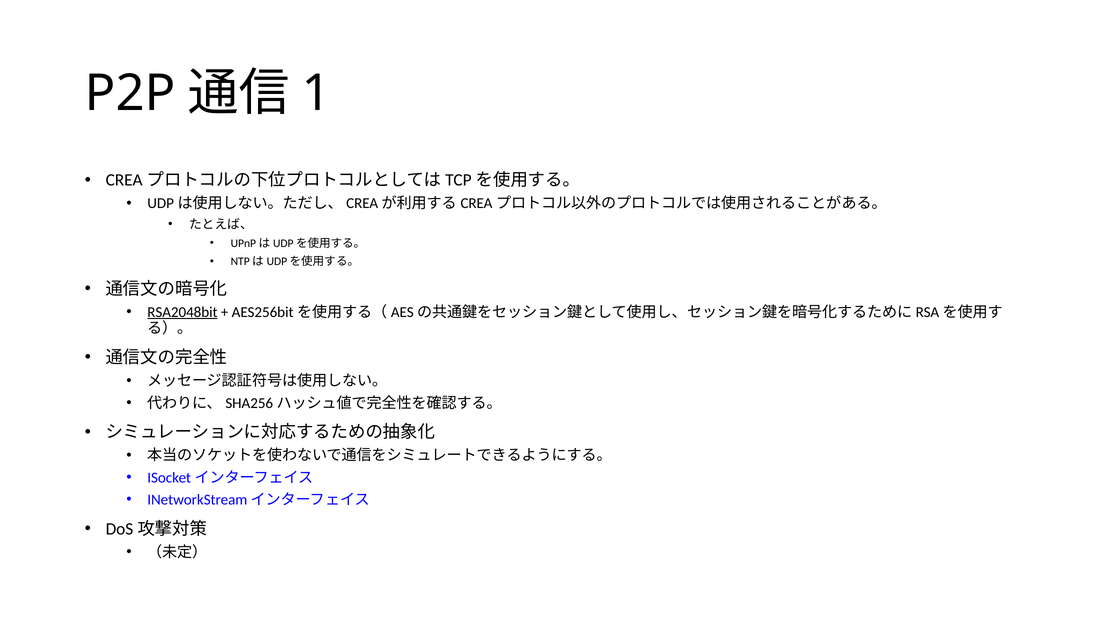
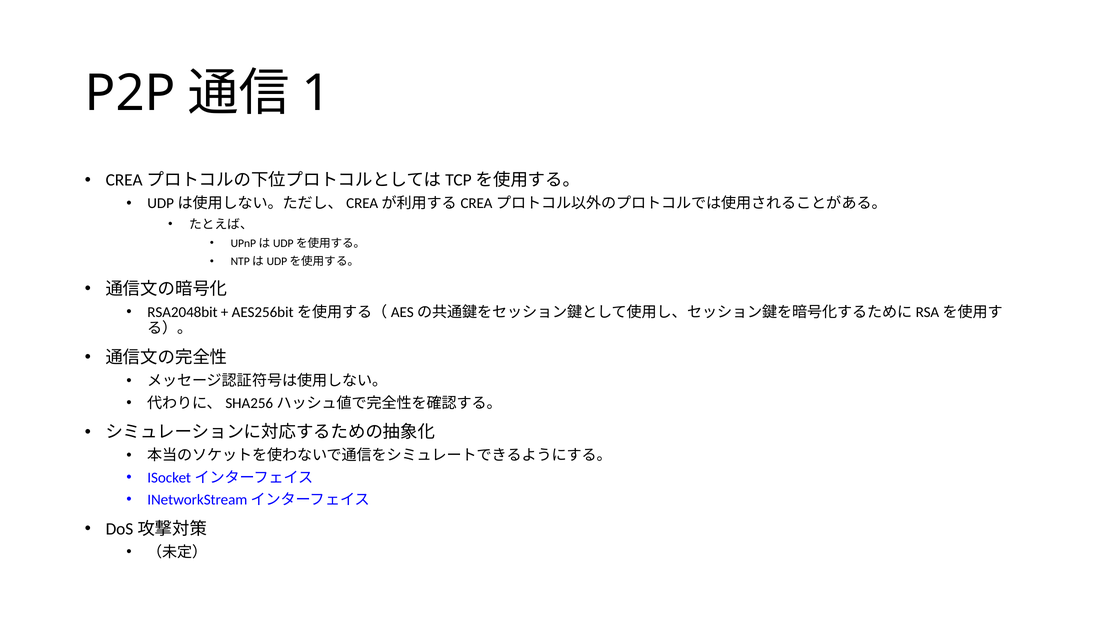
RSA2048bit underline: present -> none (182, 312)
